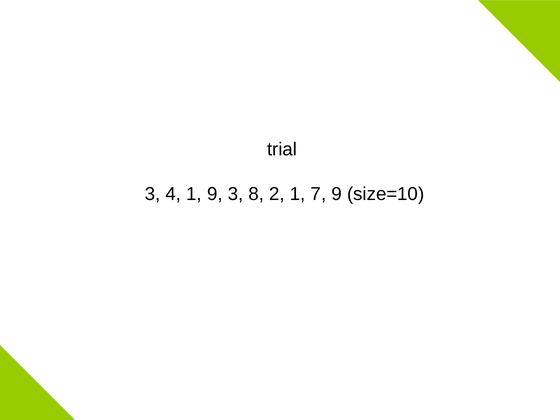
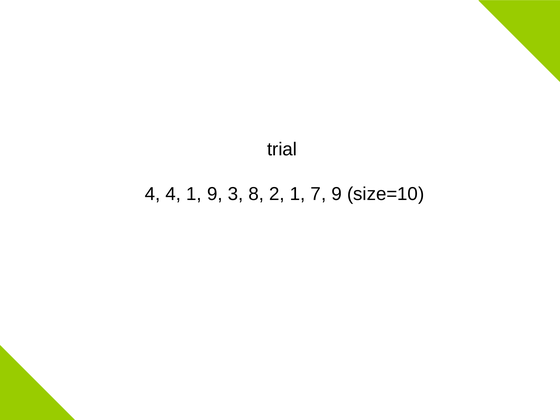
3: 3 -> 4 (153, 194)
